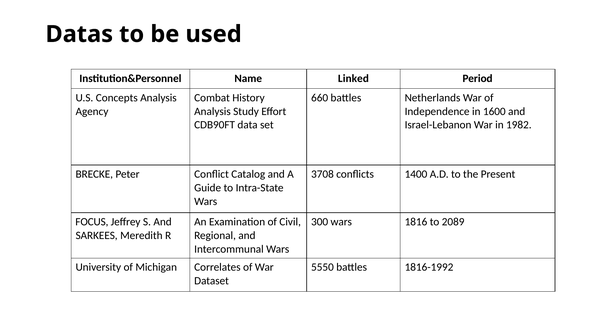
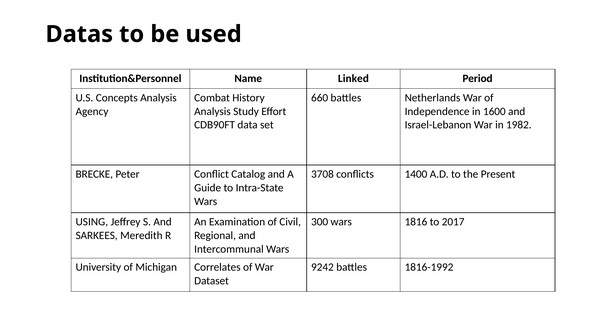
FOCUS: FOCUS -> USING (92, 222)
2089: 2089 -> 2017 (453, 222)
5550: 5550 -> 9242 (322, 268)
